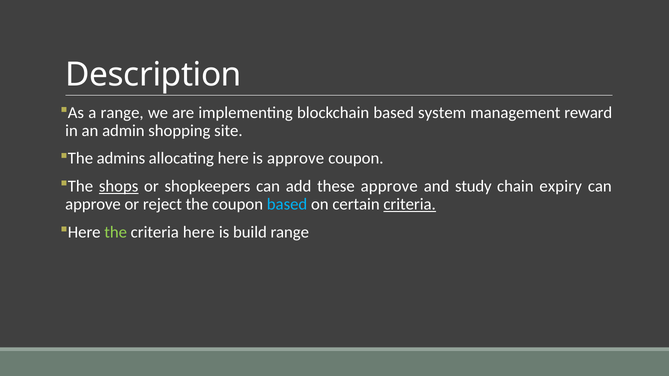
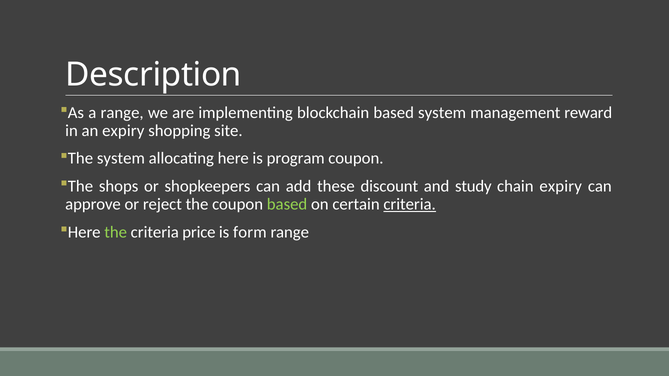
an admin: admin -> expiry (123, 131)
The admins: admins -> system (121, 159)
is approve: approve -> program (296, 159)
shops underline: present -> none (119, 186)
these approve: approve -> discount (389, 186)
based colour: light blue -> light green (287, 205)
criteria here: here -> price (199, 232)
build: build -> form (250, 232)
